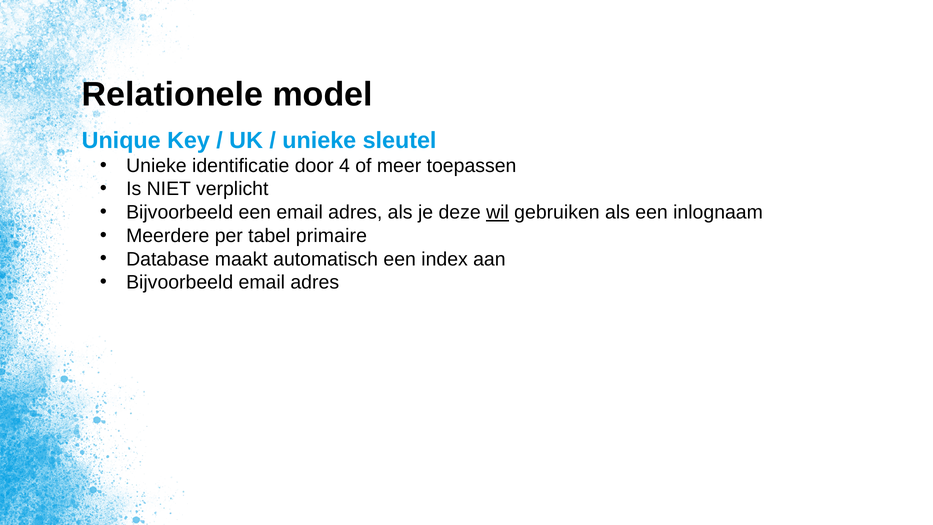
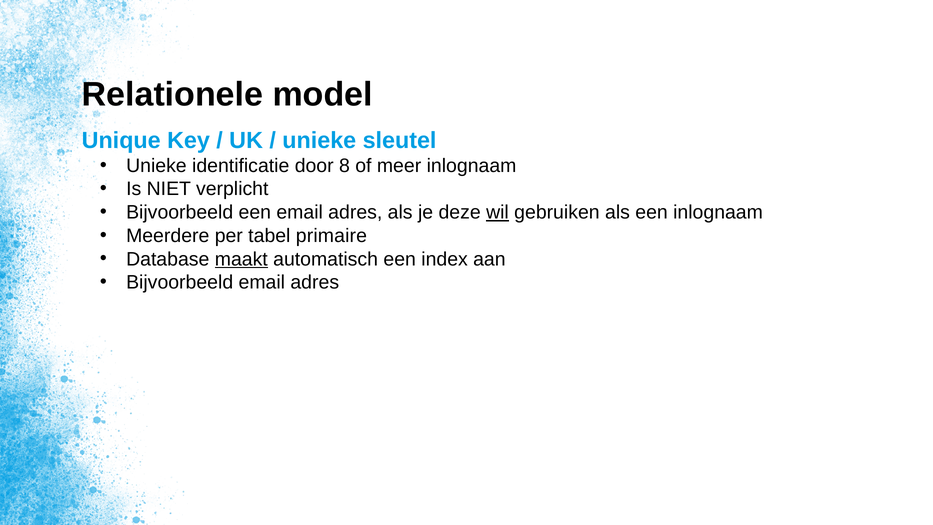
4: 4 -> 8 (344, 166)
meer toepassen: toepassen -> inlognaam (472, 166)
maakt underline: none -> present (241, 259)
